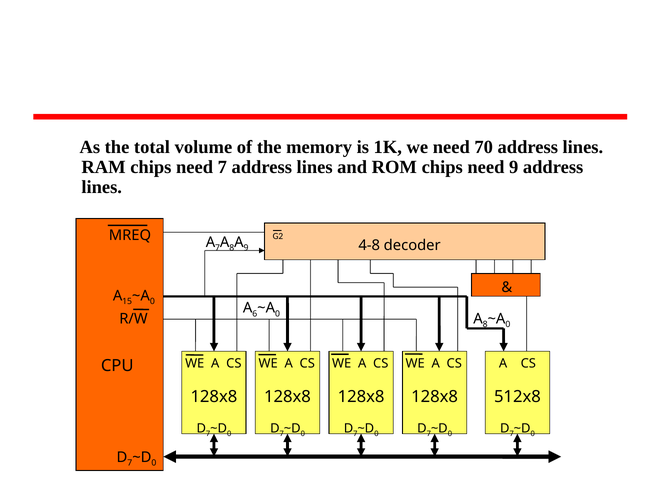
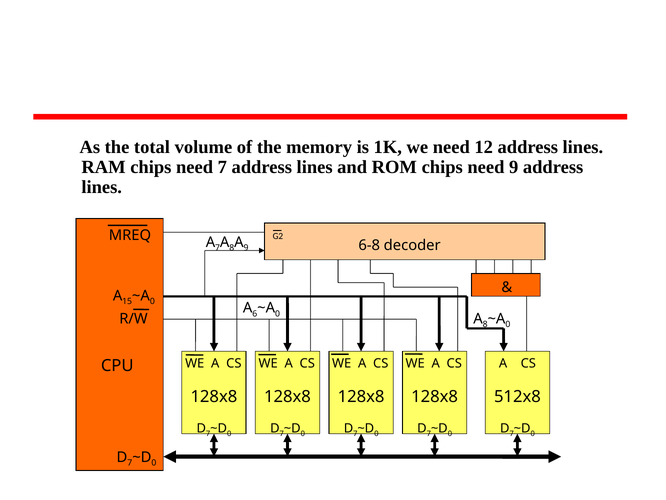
70: 70 -> 12 (484, 147)
4-8: 4-8 -> 6-8 (369, 245)
